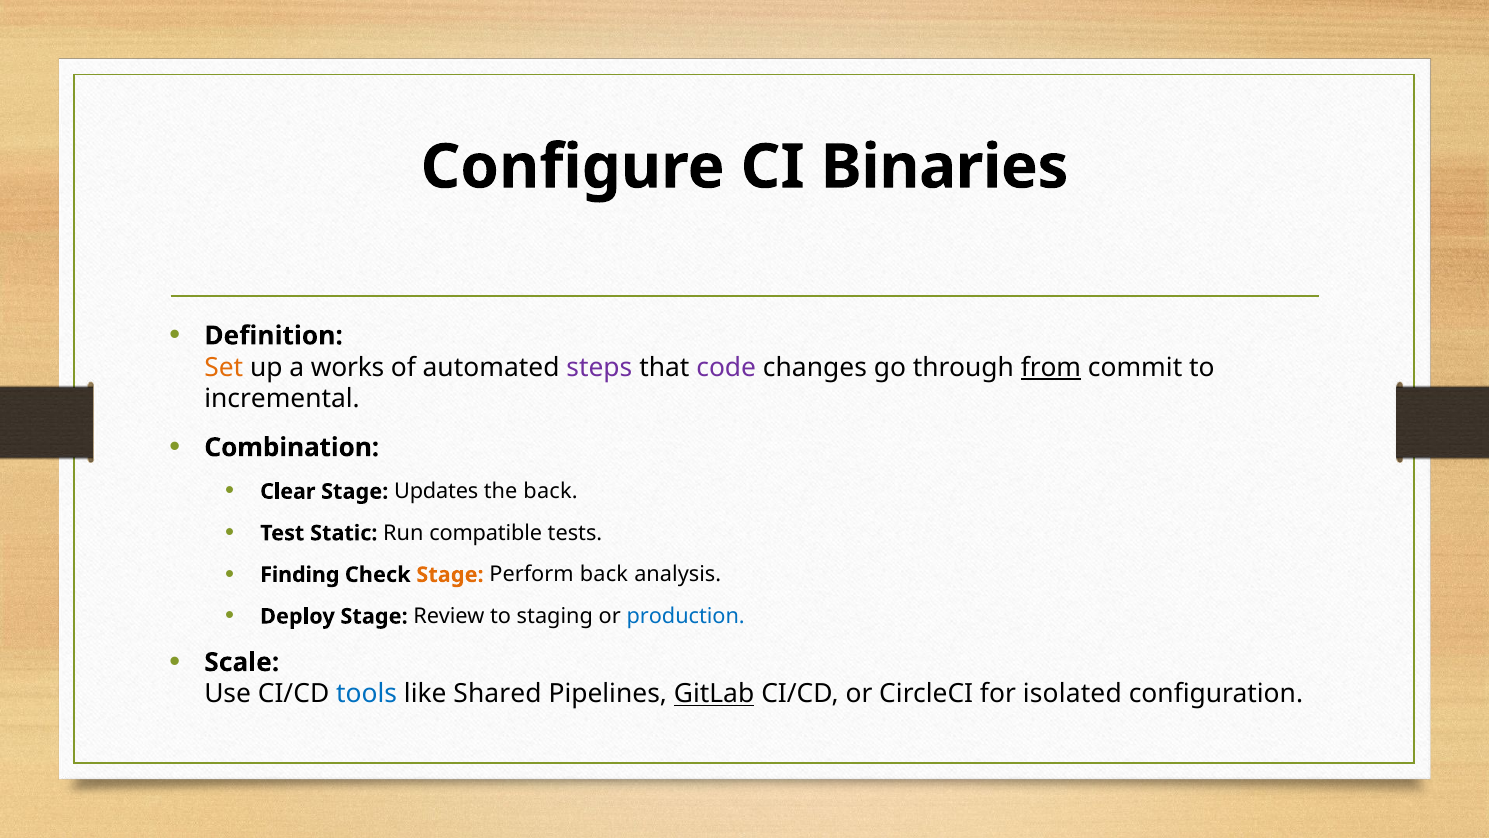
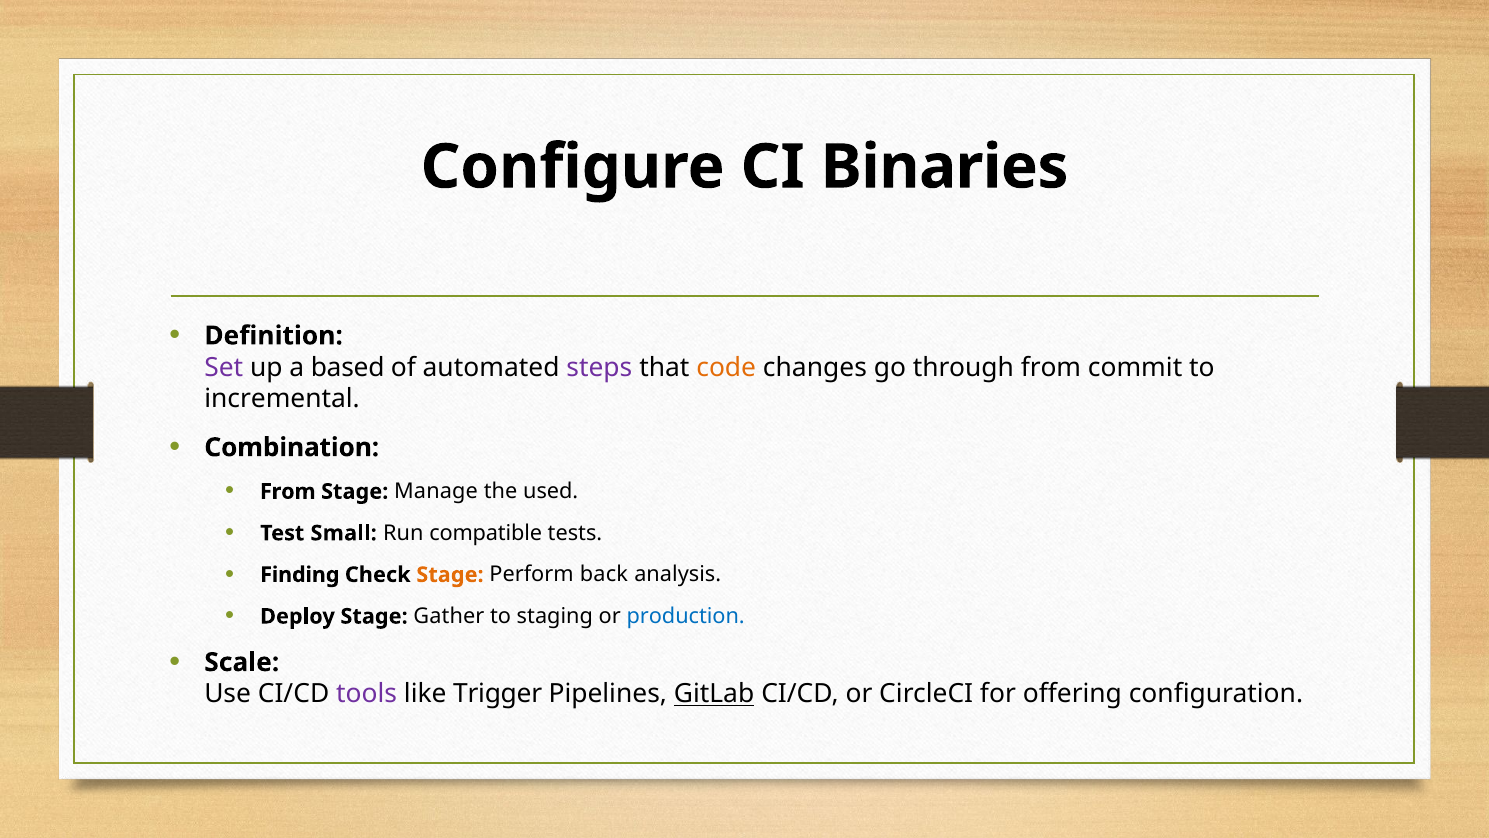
Set colour: orange -> purple (224, 367)
works: works -> based (348, 367)
code colour: purple -> orange (726, 367)
from underline: present -> none (1051, 367)
Clear: Clear -> From (288, 491)
Updates: Updates -> Manage (436, 491)
the back: back -> used (551, 491)
Static: Static -> Small (344, 533)
Review: Review -> Gather (449, 616)
tools colour: blue -> purple (367, 694)
Shared: Shared -> Trigger (498, 694)
isolated: isolated -> offering (1072, 694)
